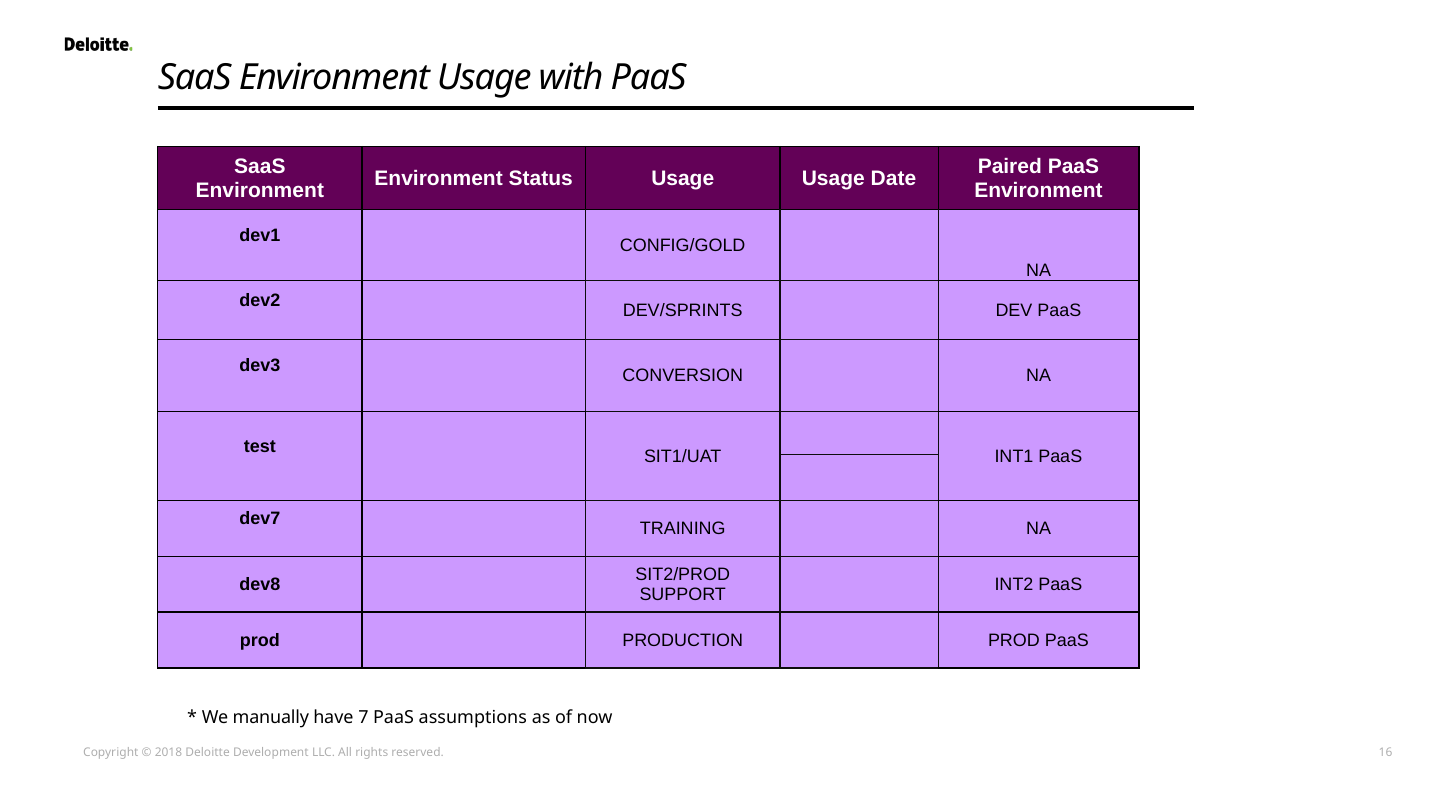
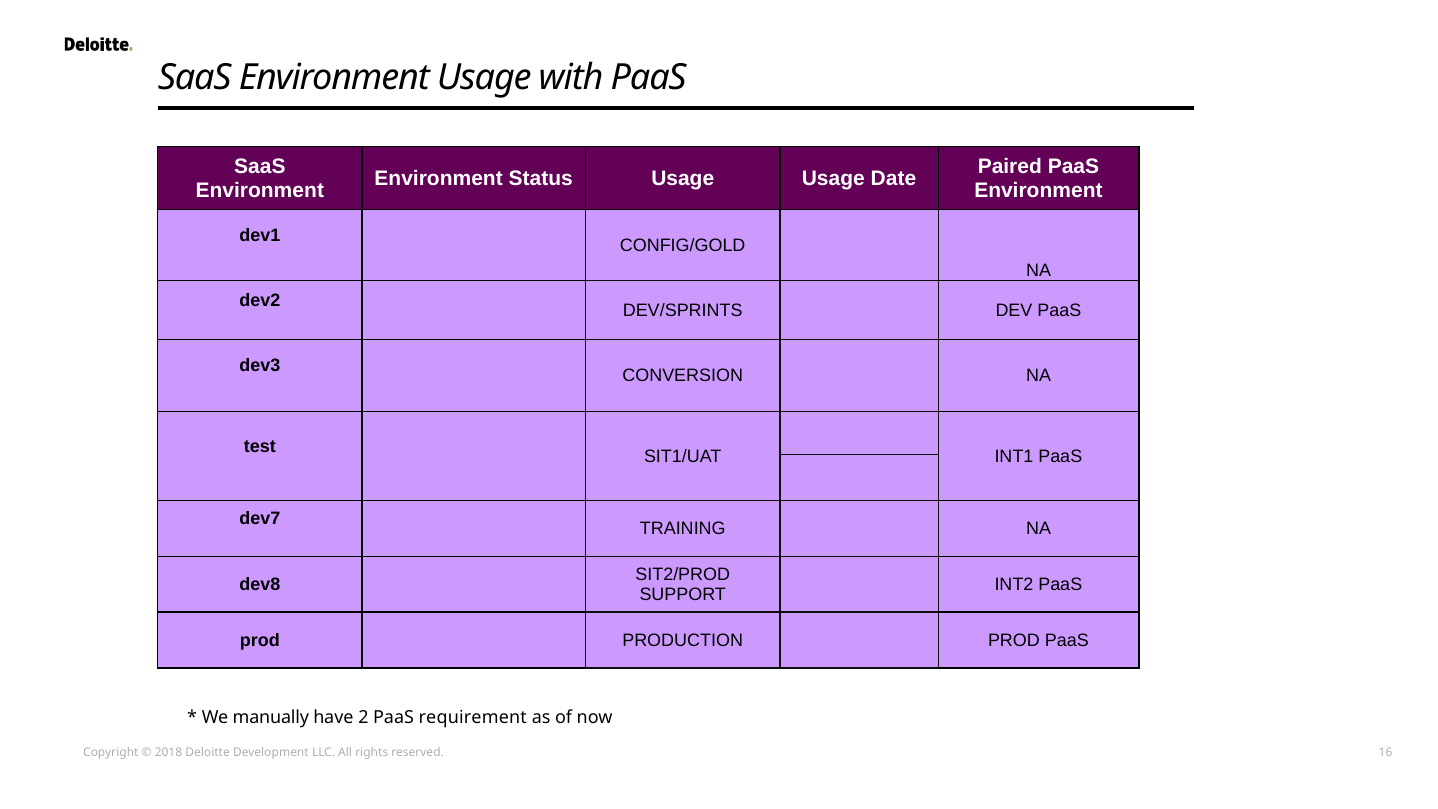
7: 7 -> 2 (363, 717)
assumptions: assumptions -> requirement (473, 717)
